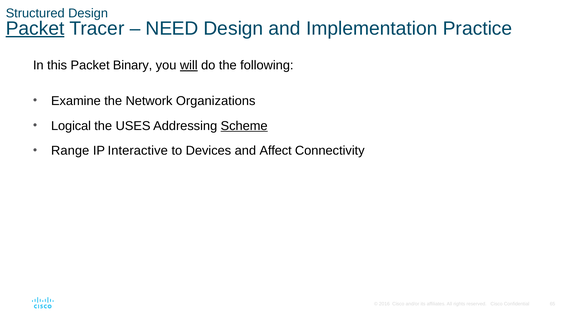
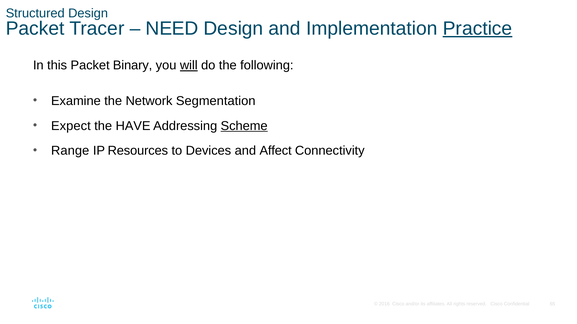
Packet underline: present -> none (35, 28)
Practice underline: none -> present (478, 28)
Organizations: Organizations -> Segmentation (216, 101)
Logical: Logical -> Expect (71, 126)
USES: USES -> HAVE (133, 126)
Interactive: Interactive -> Resources (138, 151)
